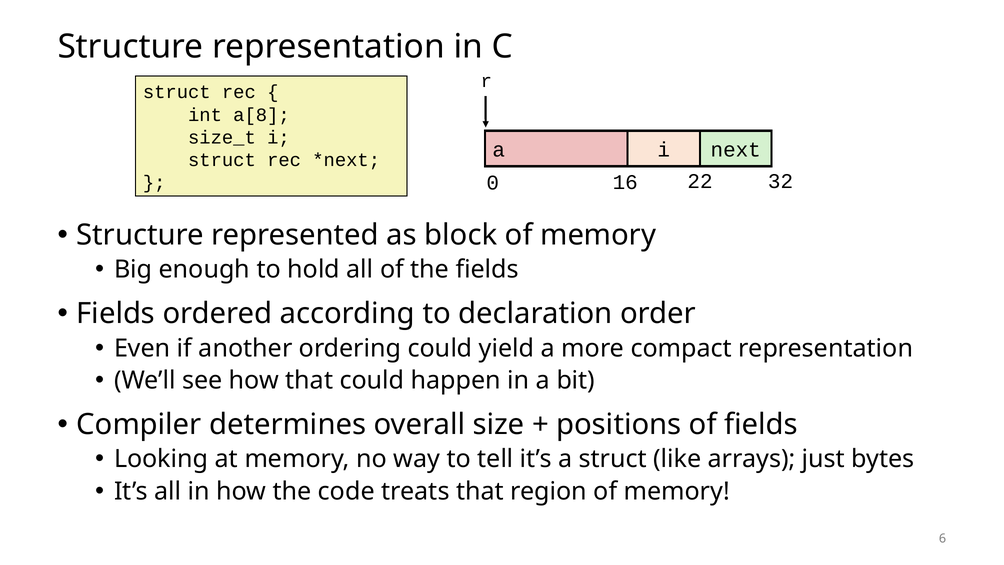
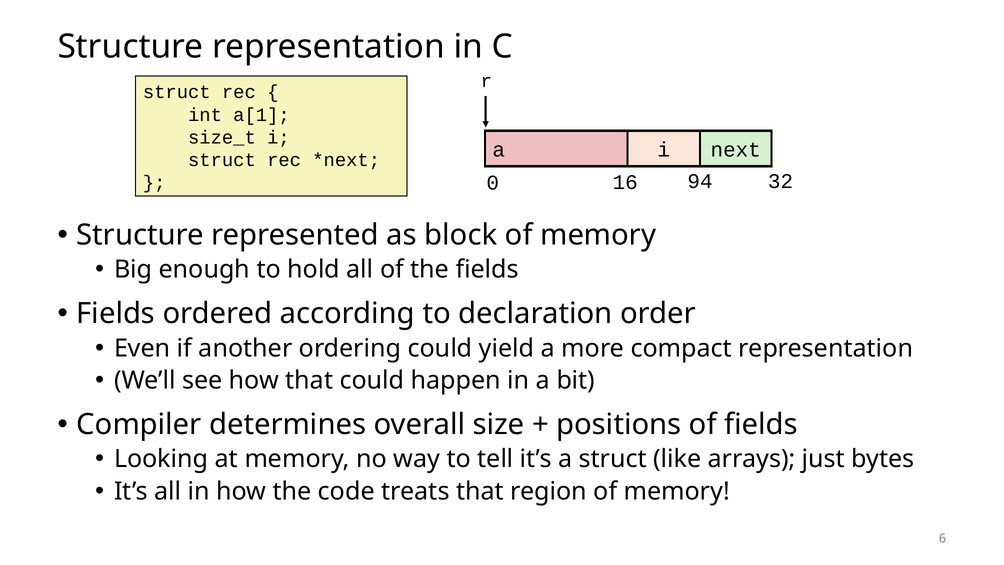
a[8: a[8 -> a[1 (261, 115)
22: 22 -> 94 (700, 181)
